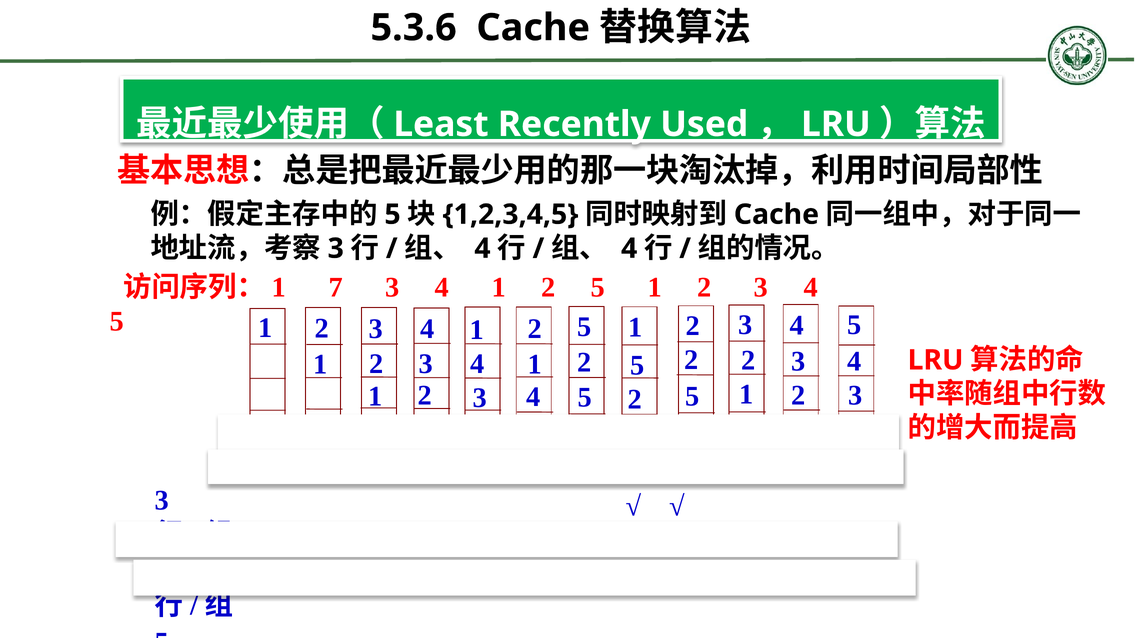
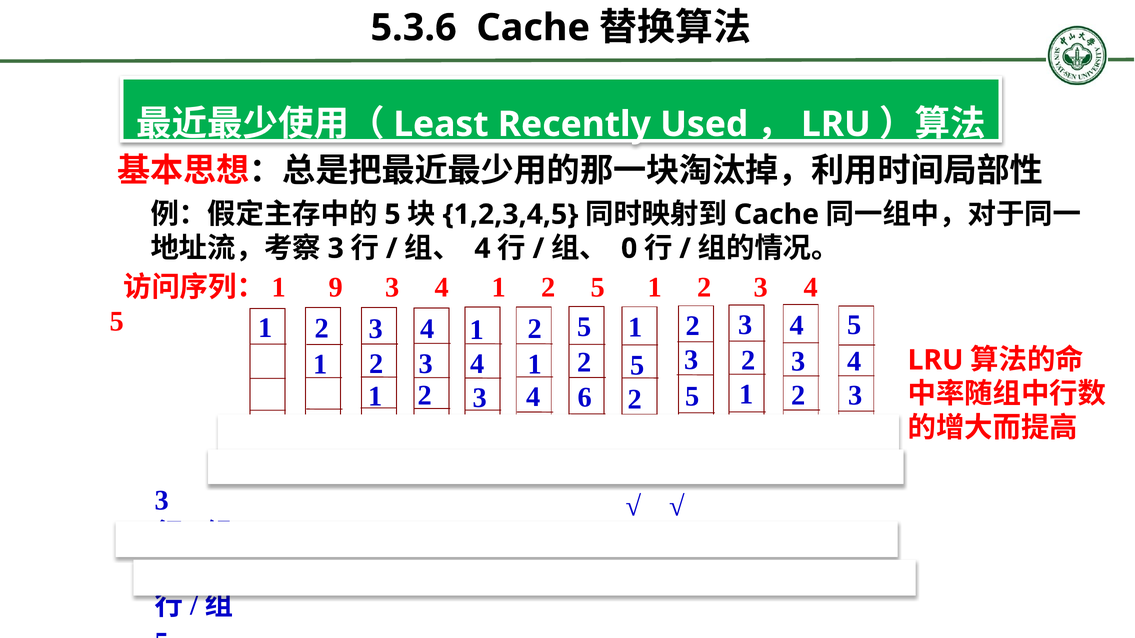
4: 4 -> 0 (629, 249)
7: 7 -> 9 (336, 288)
2: 2 -> 3 (691, 360)
5: 5 -> 6 (585, 398)
